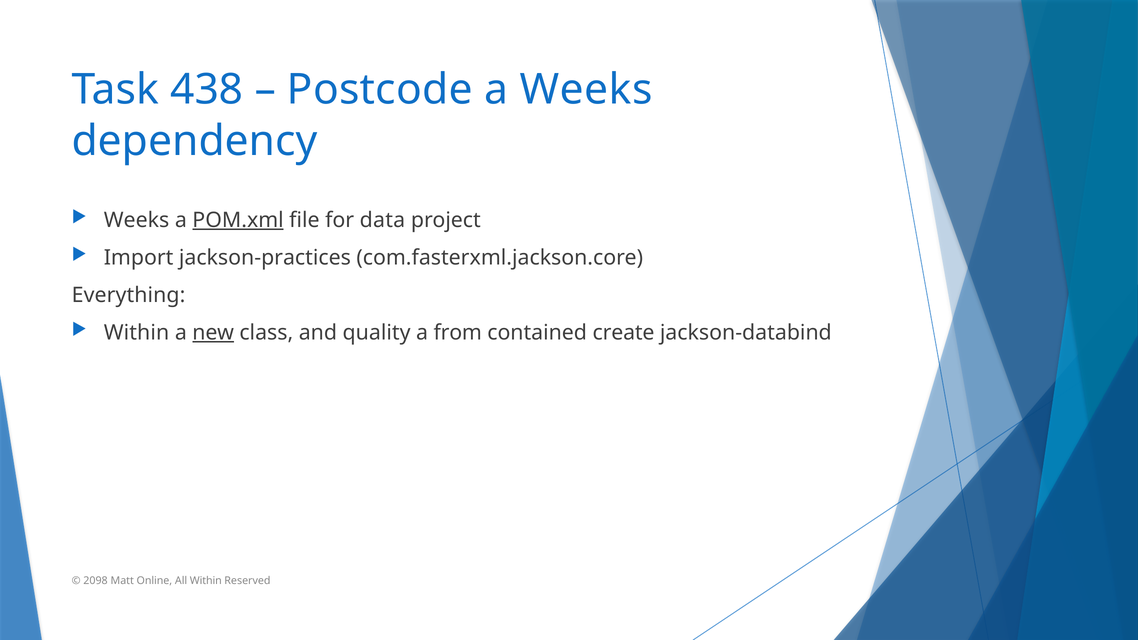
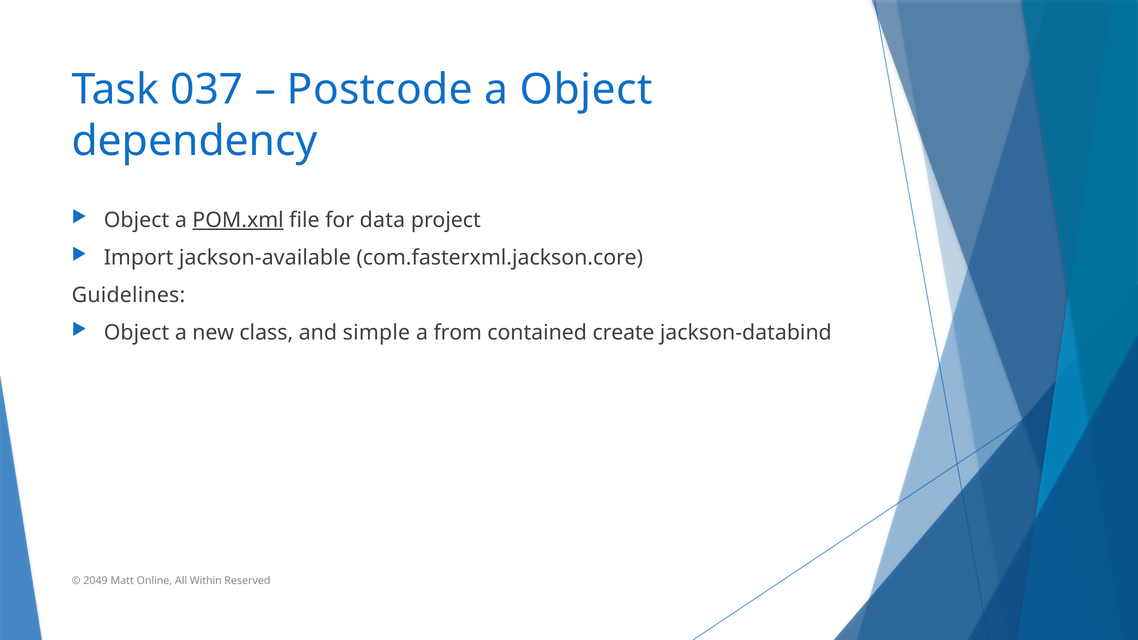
438: 438 -> 037 (207, 90)
a Weeks: Weeks -> Object (586, 90)
Weeks: Weeks -> Object (137, 220)
jackson-practices: jackson-practices -> jackson-available (265, 258)
Everything: Everything -> Guidelines (128, 295)
Within: Within -> Object (137, 333)
new underline: present -> none (213, 333)
quality: quality -> simple (376, 333)
2098: 2098 -> 2049 (96, 581)
